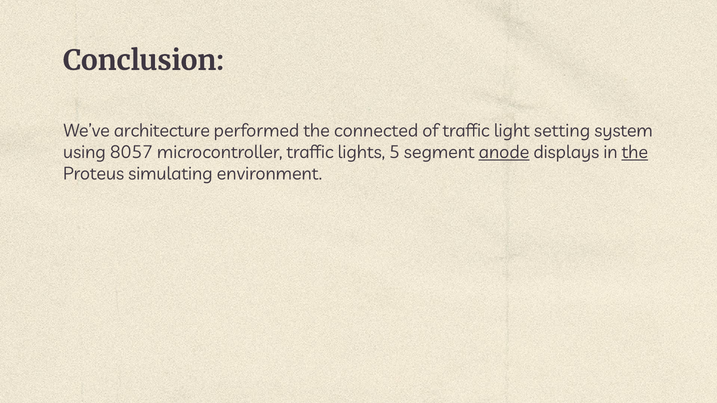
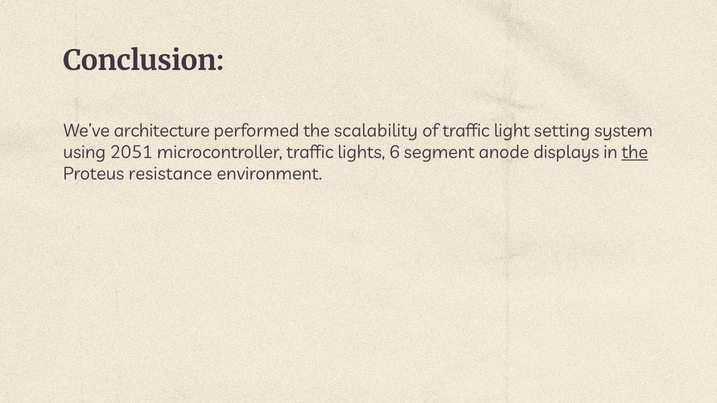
connected: connected -> scalability (376, 131)
8057: 8057 -> 2051 (131, 153)
5: 5 -> 6 (394, 153)
anode underline: present -> none (504, 153)
simulating: simulating -> resistance (170, 174)
